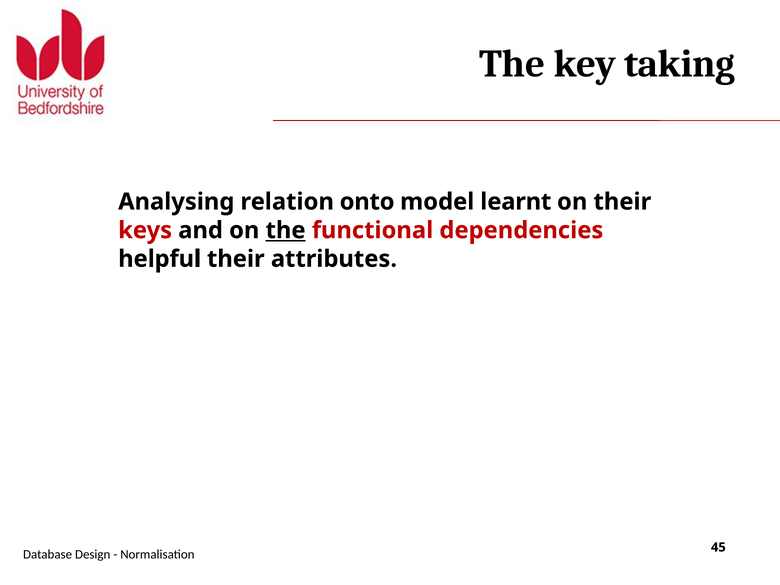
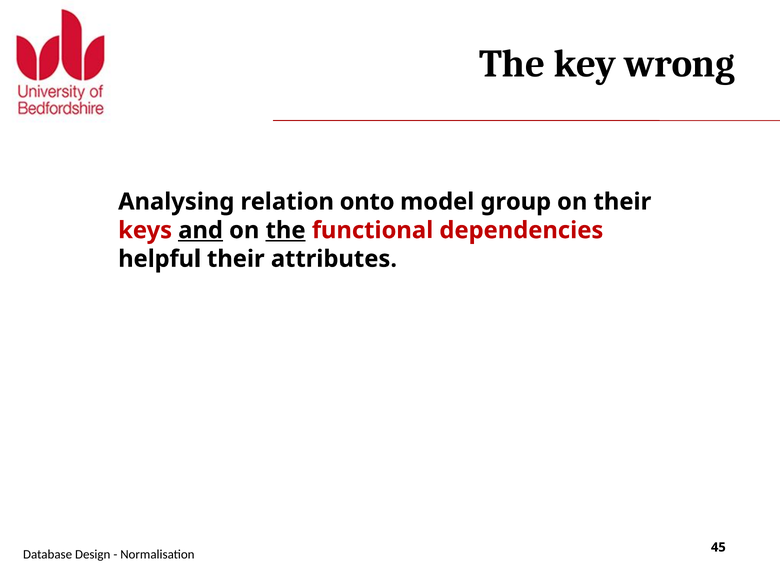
taking: taking -> wrong (680, 64)
learnt: learnt -> group (516, 202)
and underline: none -> present (201, 230)
